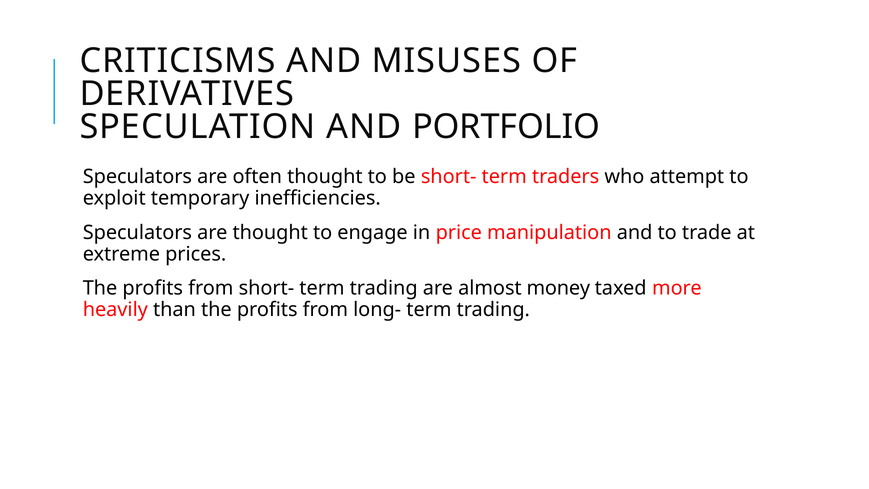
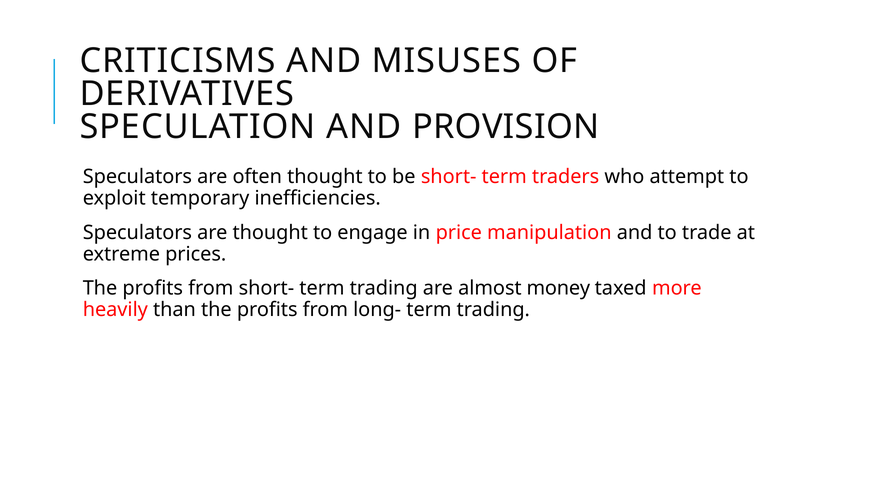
PORTFOLIO: PORTFOLIO -> PROVISION (506, 127)
